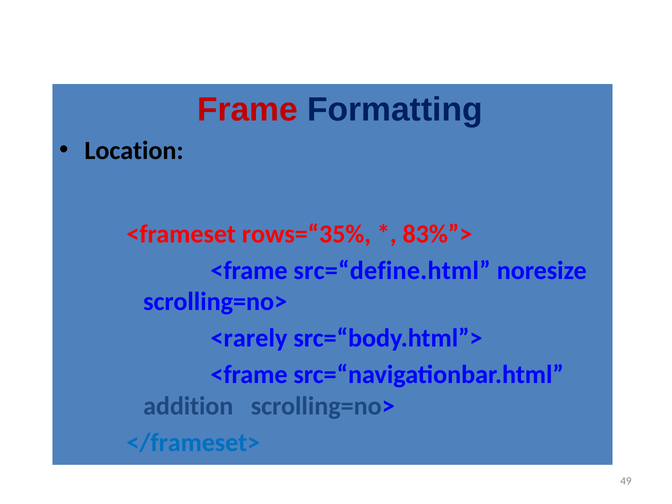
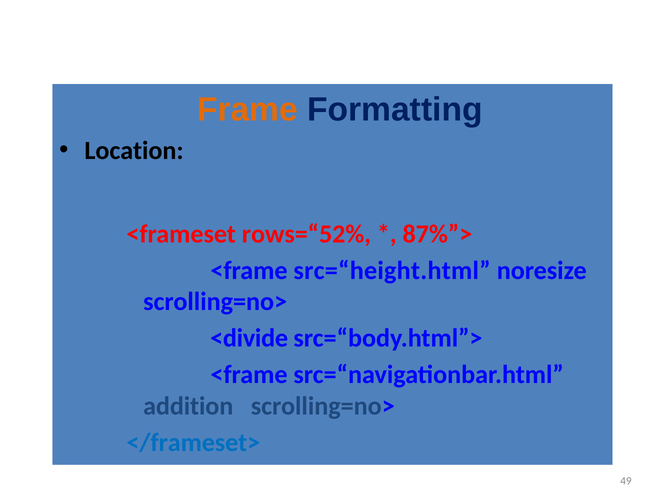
Frame colour: red -> orange (248, 110)
rows=“35%: rows=“35% -> rows=“52% (306, 234)
83%”>: 83%”> -> 87%”> (437, 234)
src=“define.html: src=“define.html -> src=“height.html (392, 270)
<rarely: <rarely -> <divide (249, 338)
